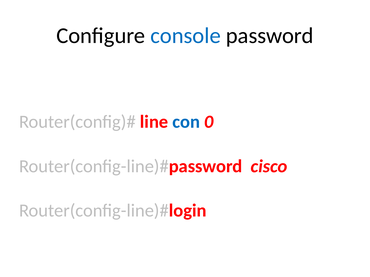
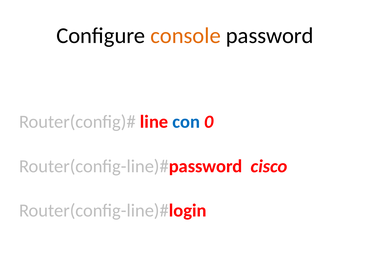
console colour: blue -> orange (186, 36)
